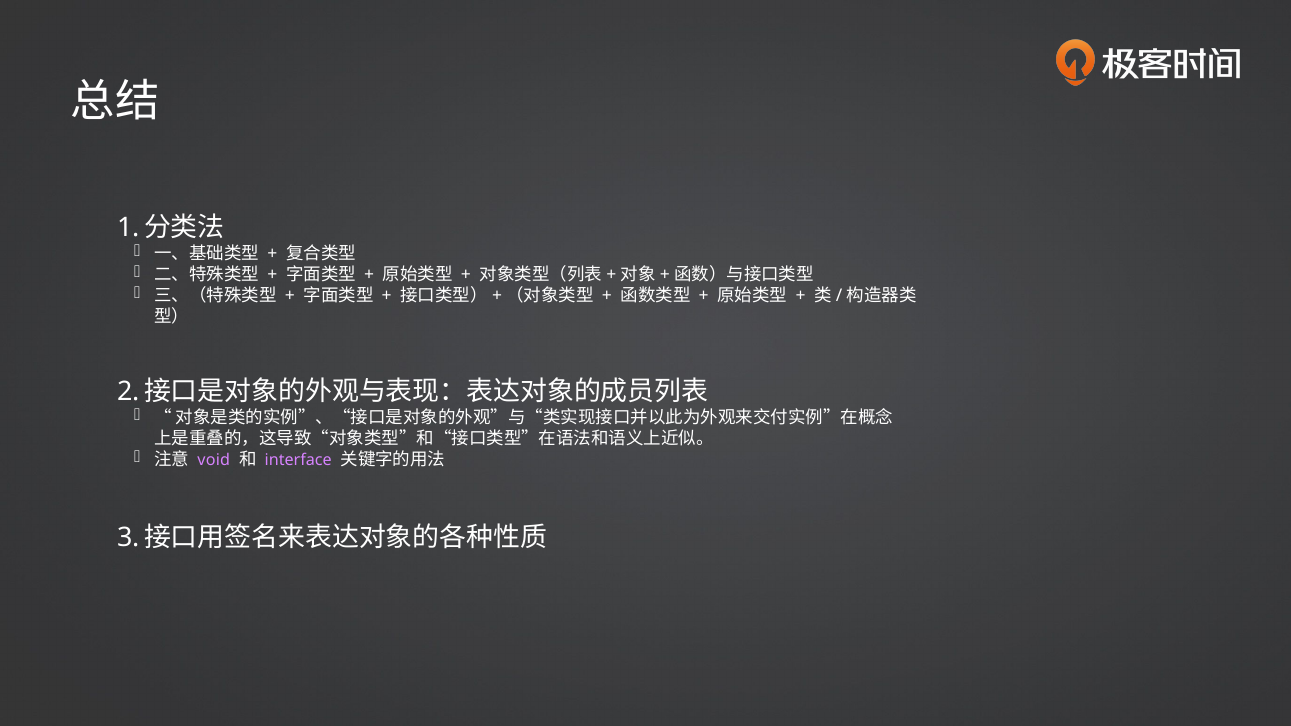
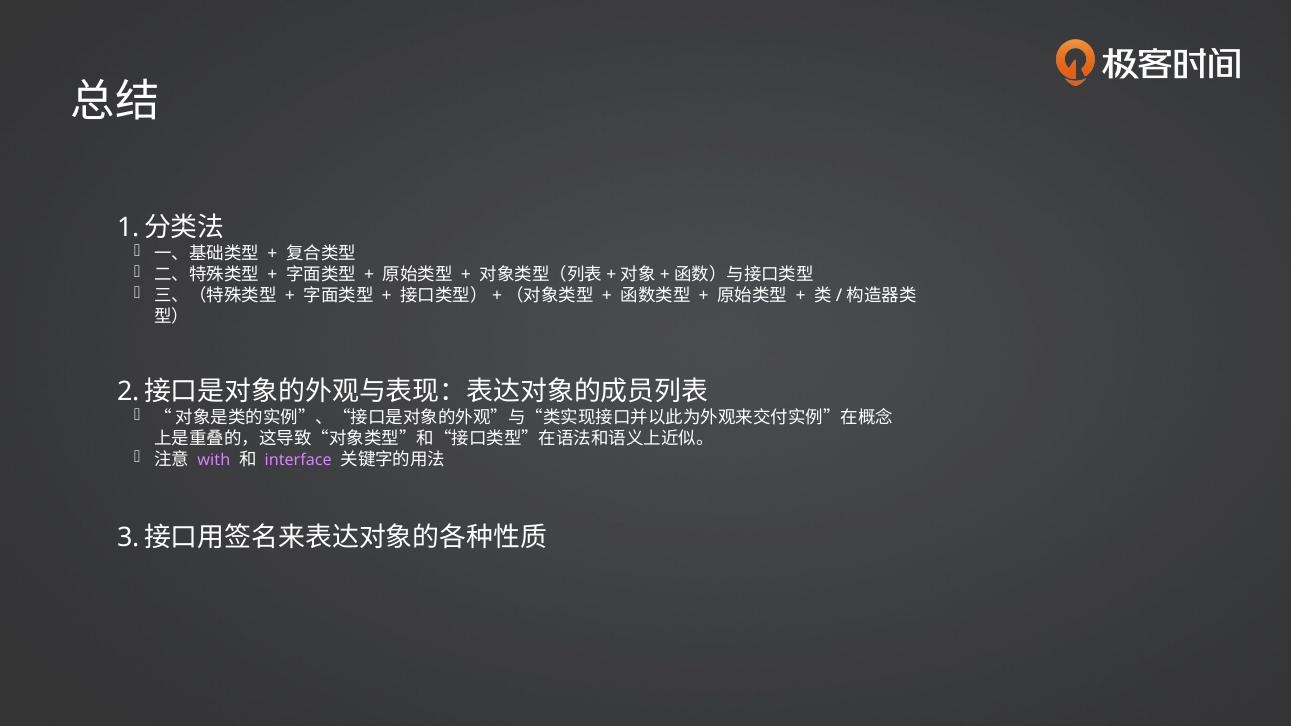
void: void -> with (214, 460)
